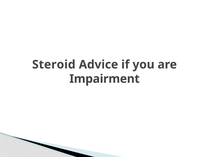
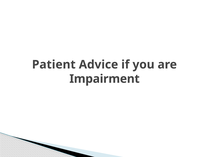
Steroid: Steroid -> Patient (54, 64)
